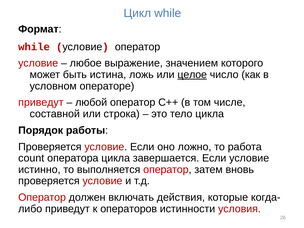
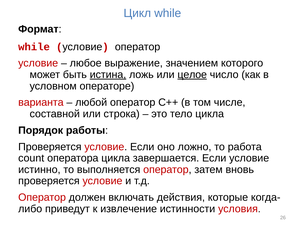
истина underline: none -> present (108, 75)
приведут: приведут -> варианта (41, 102)
операторов: операторов -> извлечение (129, 209)
